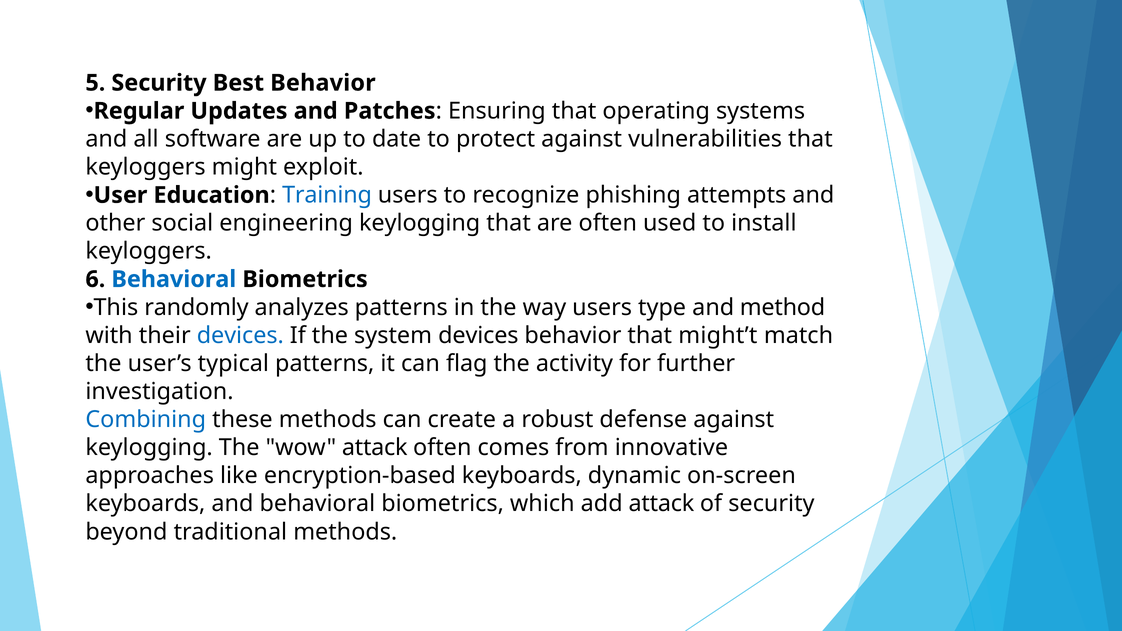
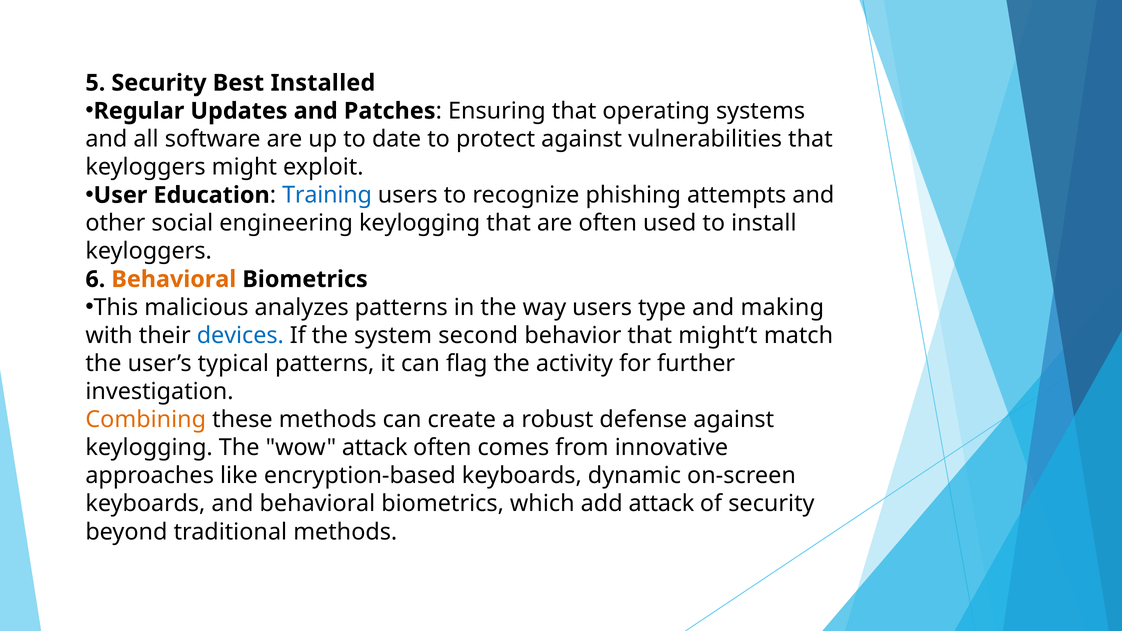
Best Behavior: Behavior -> Installed (323, 83)
Behavioral colour: blue -> orange (174, 279)
randomly: randomly -> malicious (196, 307)
method: method -> making (782, 307)
system devices: devices -> second (478, 335)
Combining colour: blue -> orange (146, 420)
